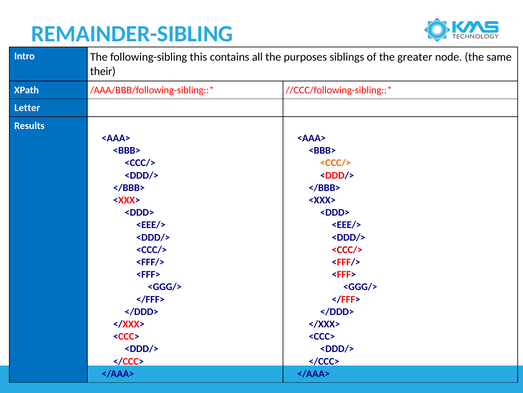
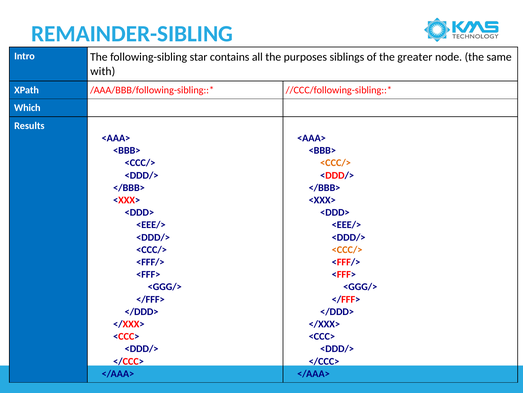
this: this -> star (199, 57)
their: their -> with (103, 71)
Letter: Letter -> Which (27, 108)
<CCC/> colour: red -> orange (347, 249)
